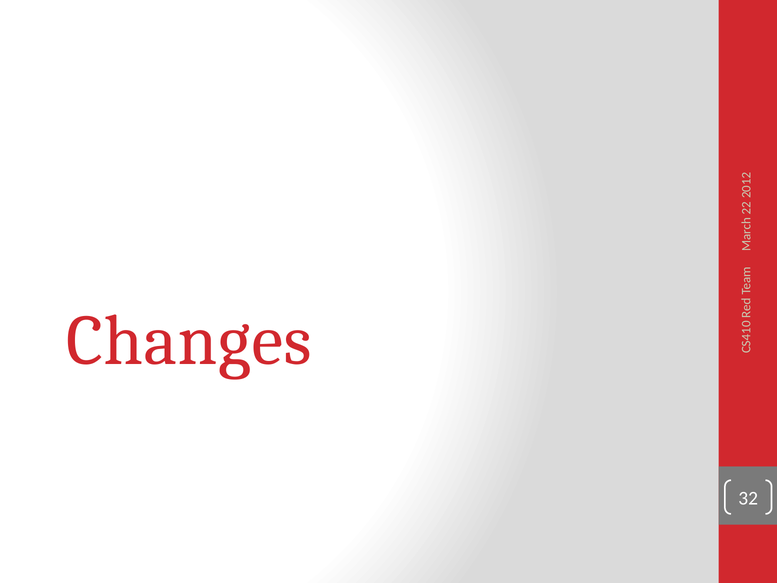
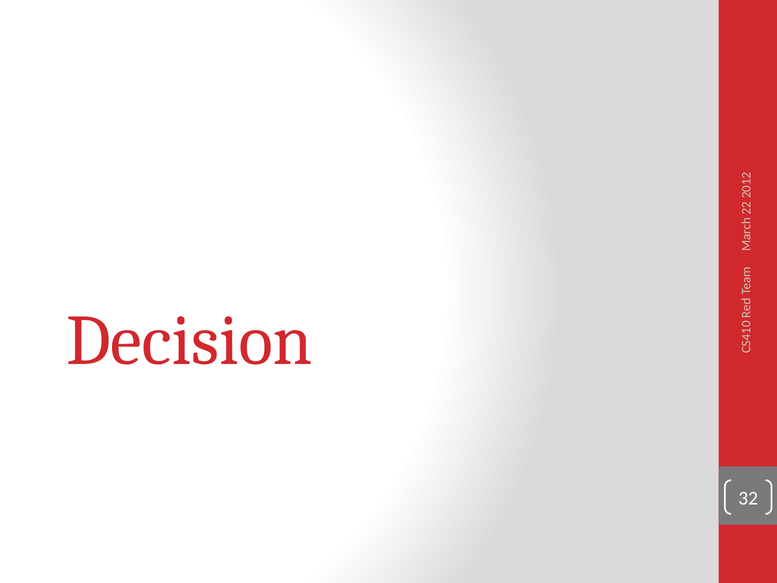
Changes: Changes -> Decision (189, 341)
